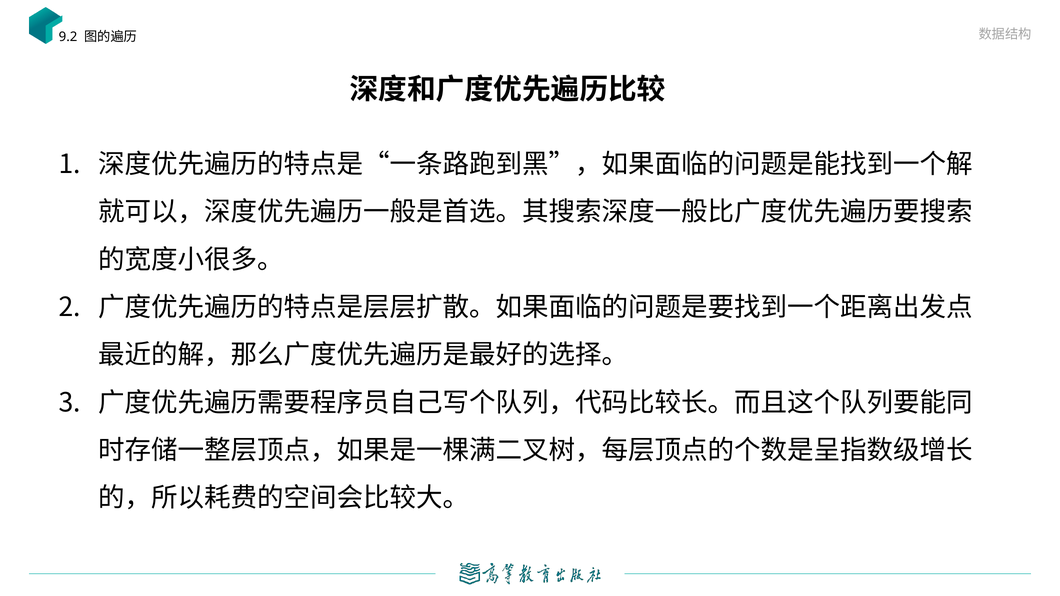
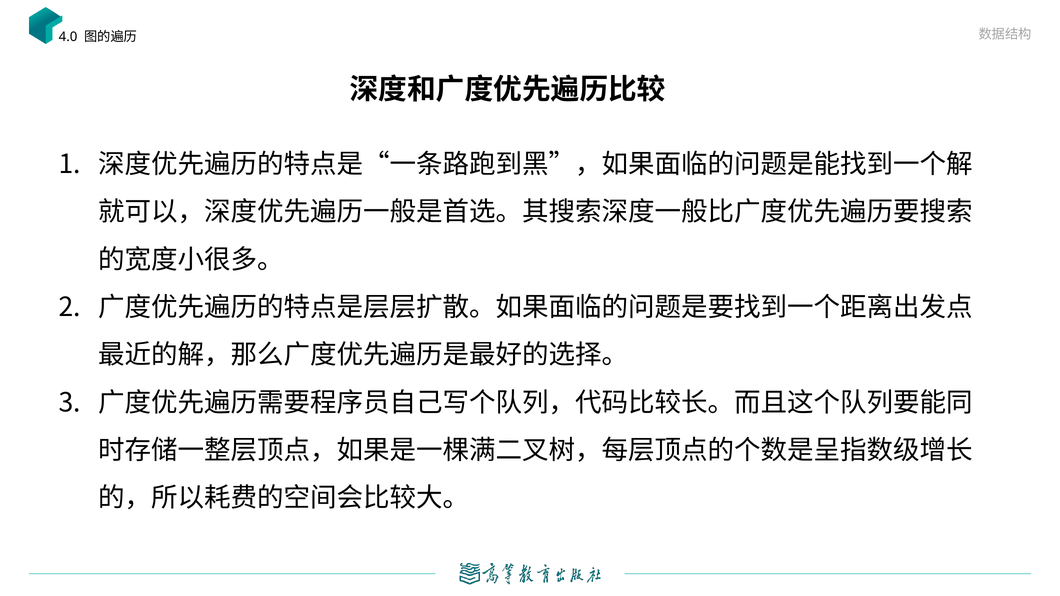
9.2: 9.2 -> 4.0 (68, 37)
